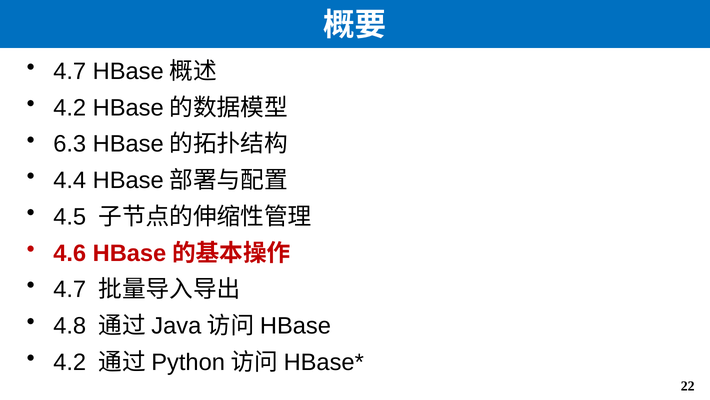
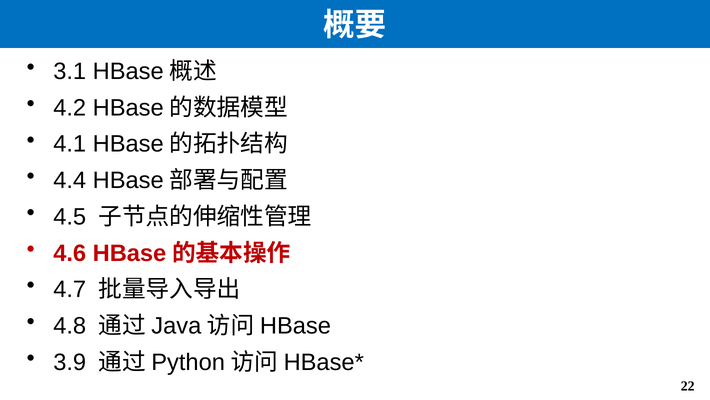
4.7: 4.7 -> 3.1 (70, 71)
6.3: 6.3 -> 4.1 (70, 144)
4.2: 4.2 -> 3.9 (70, 362)
